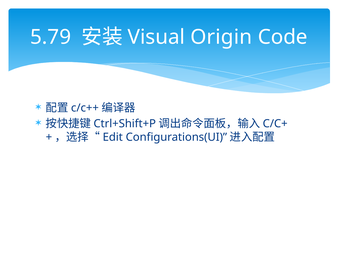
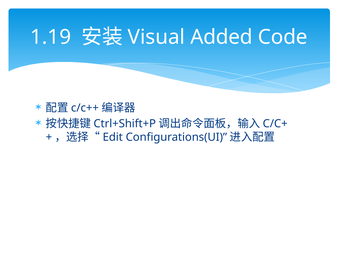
5.79: 5.79 -> 1.19 (51, 37)
Origin: Origin -> Added (221, 37)
